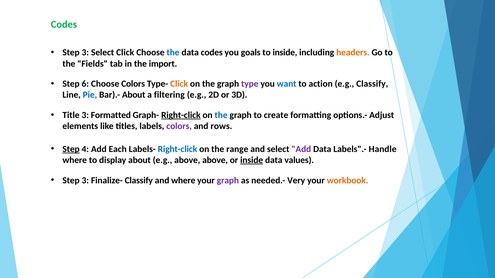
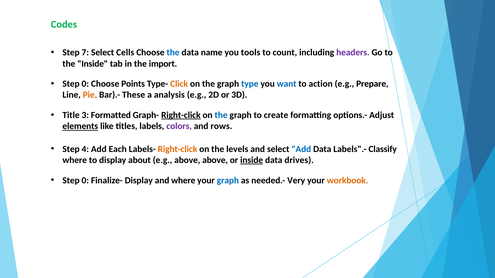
3: 3 -> 7 (85, 53)
Select Click: Click -> Cells (125, 53)
data codes: codes -> name (212, 53)
goals: goals -> tools (251, 53)
to inside: inside -> count (285, 53)
headers colour: orange -> purple (353, 53)
the Fields: Fields -> Inside (93, 64)
6: 6 -> 0 (85, 84)
Choose Colors: Colors -> Points (133, 84)
type colour: purple -> blue (250, 84)
e.g Classify: Classify -> Prepare (372, 84)
Pie colour: blue -> orange (90, 95)
Bar).- About: About -> These (134, 95)
filtering: filtering -> analysis (169, 95)
elements underline: none -> present (80, 126)
Step underline: present -> none (71, 149)
Right-click colour: blue -> orange (178, 149)
range: range -> levels (237, 149)
Add colour: purple -> blue (301, 149)
Handle: Handle -> Classify (383, 149)
values: values -> drives (299, 160)
3: 3 -> 0 (85, 181)
Finalize- Classify: Classify -> Display (139, 181)
graph colour: purple -> blue (228, 181)
